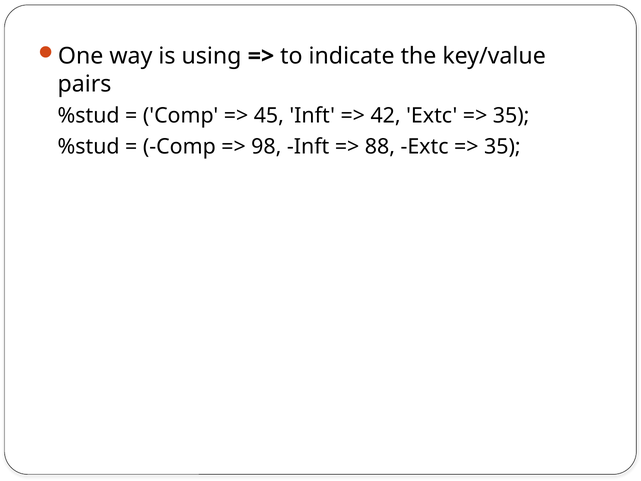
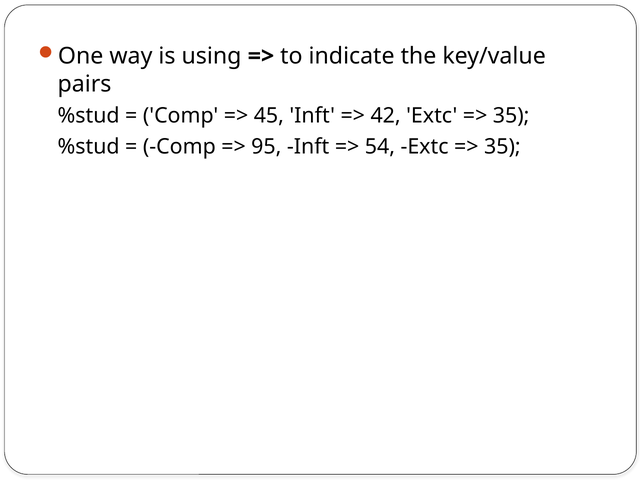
98: 98 -> 95 (266, 146)
88: 88 -> 54 (380, 146)
